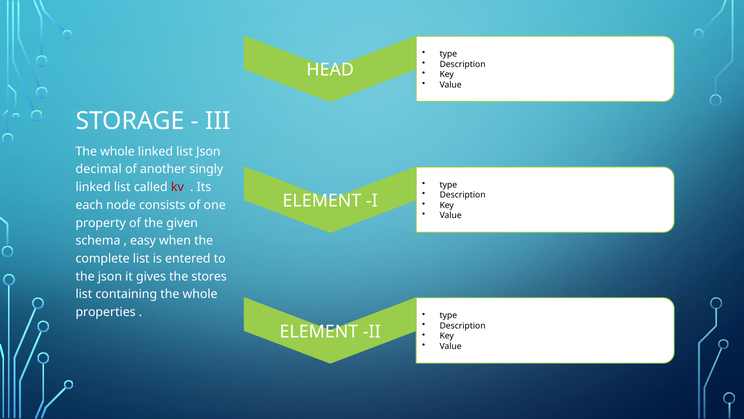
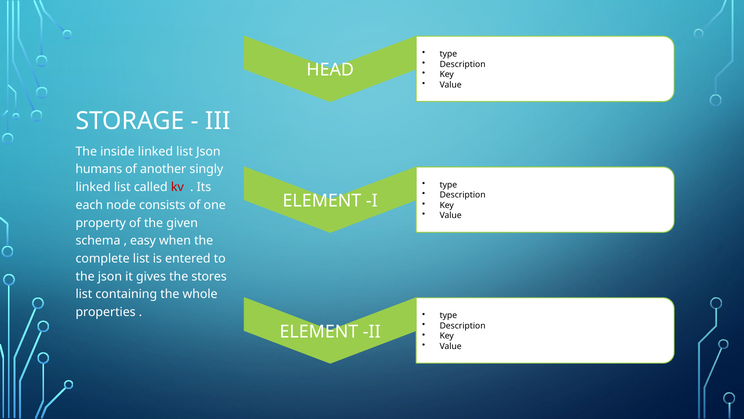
whole: whole -> inside (117, 151)
decimal: decimal -> humans (99, 169)
